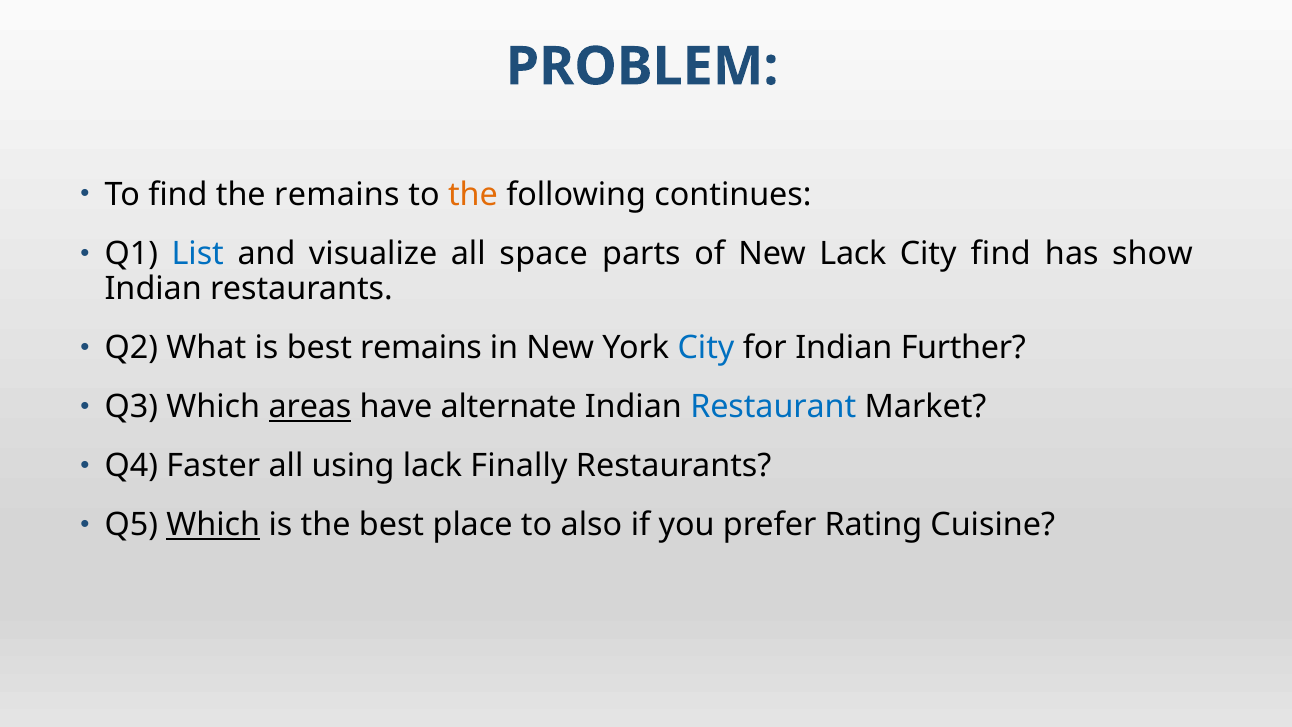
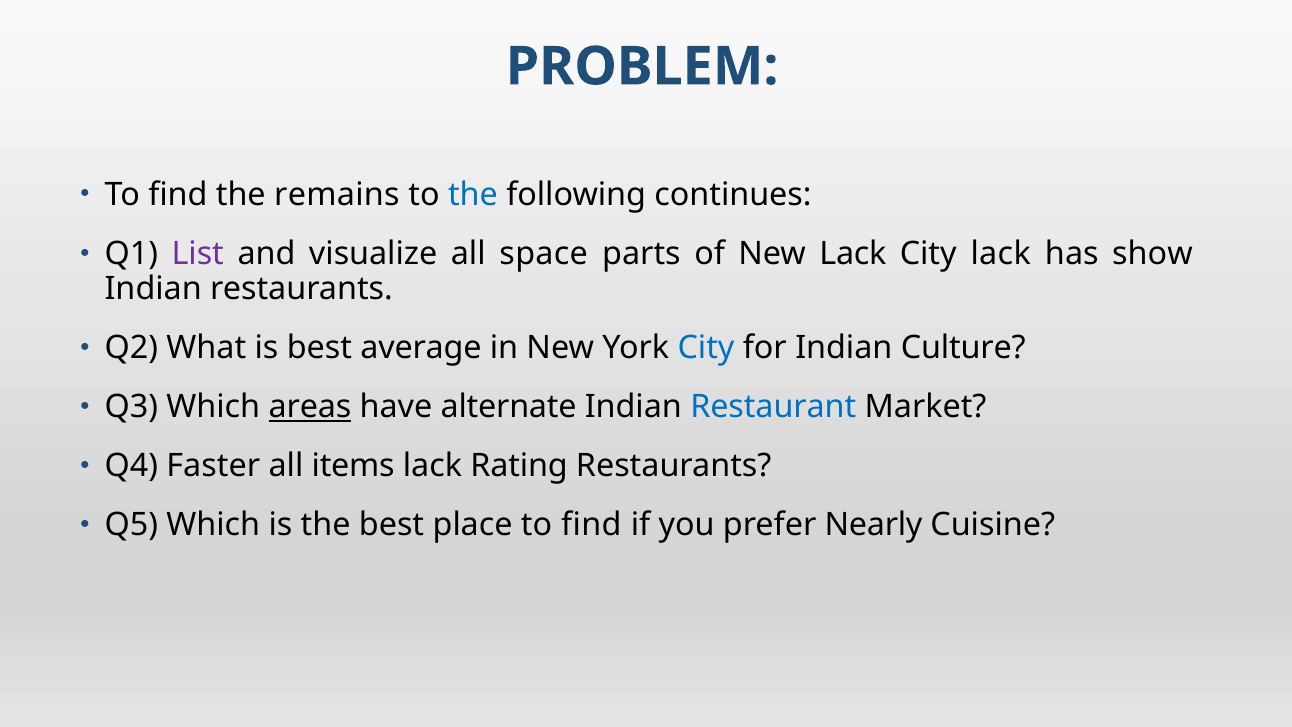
the colour: orange -> blue (473, 195)
List colour: blue -> purple (198, 254)
City find: find -> lack (1001, 254)
best remains: remains -> average (421, 348)
Further: Further -> Culture (963, 348)
using: using -> items (353, 466)
Finally: Finally -> Rating (519, 466)
Which underline: present -> none (213, 525)
place to also: also -> find (591, 525)
Rating: Rating -> Nearly (874, 525)
